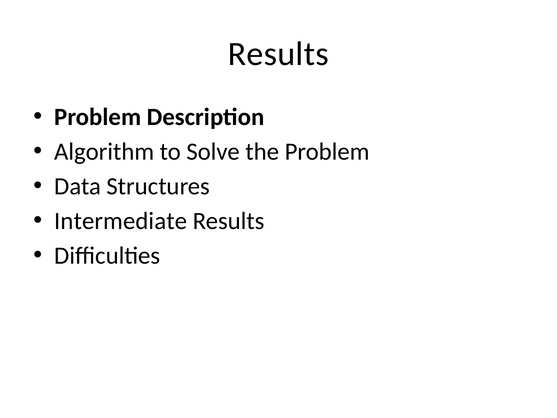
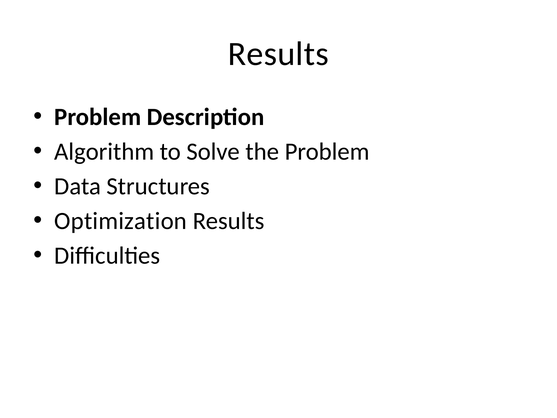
Intermediate: Intermediate -> Optimization (121, 221)
